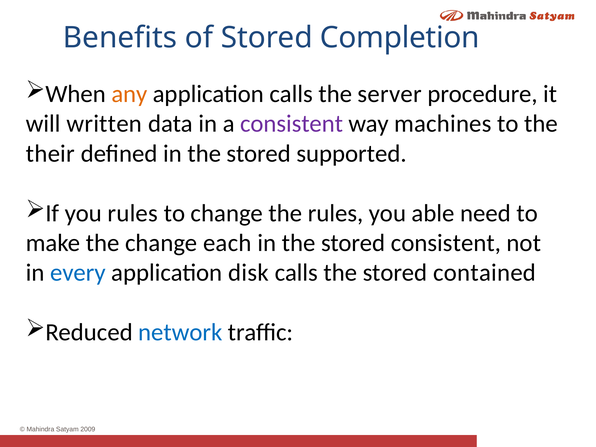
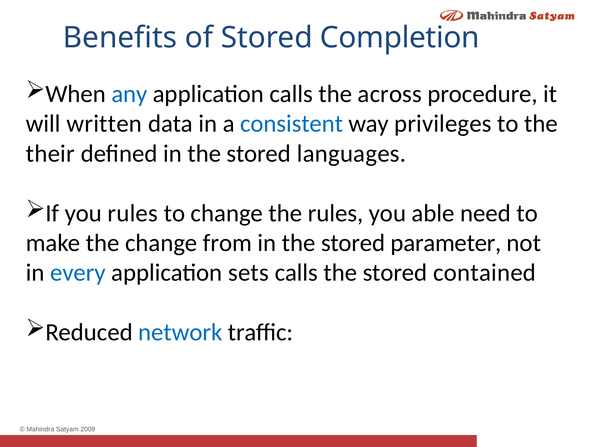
any colour: orange -> blue (129, 94)
server: server -> across (390, 94)
consistent colour: purple -> blue (292, 124)
machines: machines -> privileges (443, 124)
supported: supported -> languages (351, 154)
each: each -> from (227, 243)
stored consistent: consistent -> parameter (446, 243)
disk: disk -> sets (248, 273)
